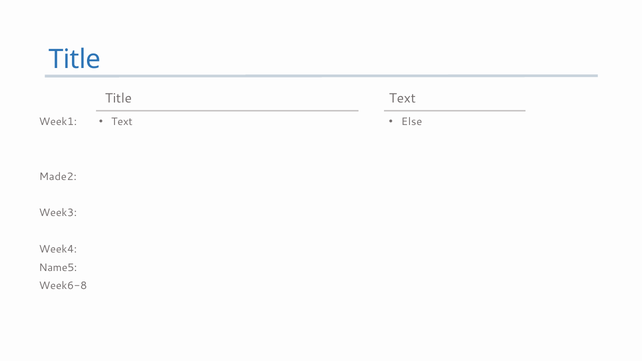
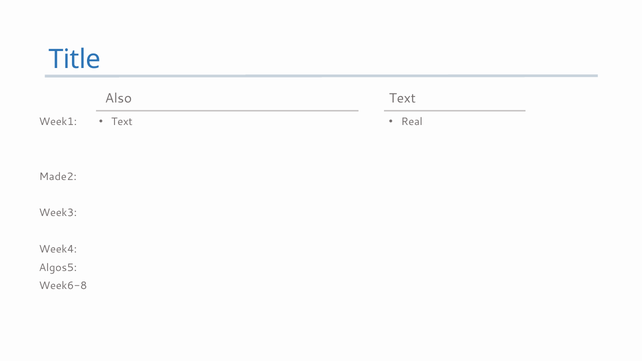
Title: Title -> Also (118, 99)
Else: Else -> Real (412, 122)
Name5: Name5 -> Algos5 (58, 268)
